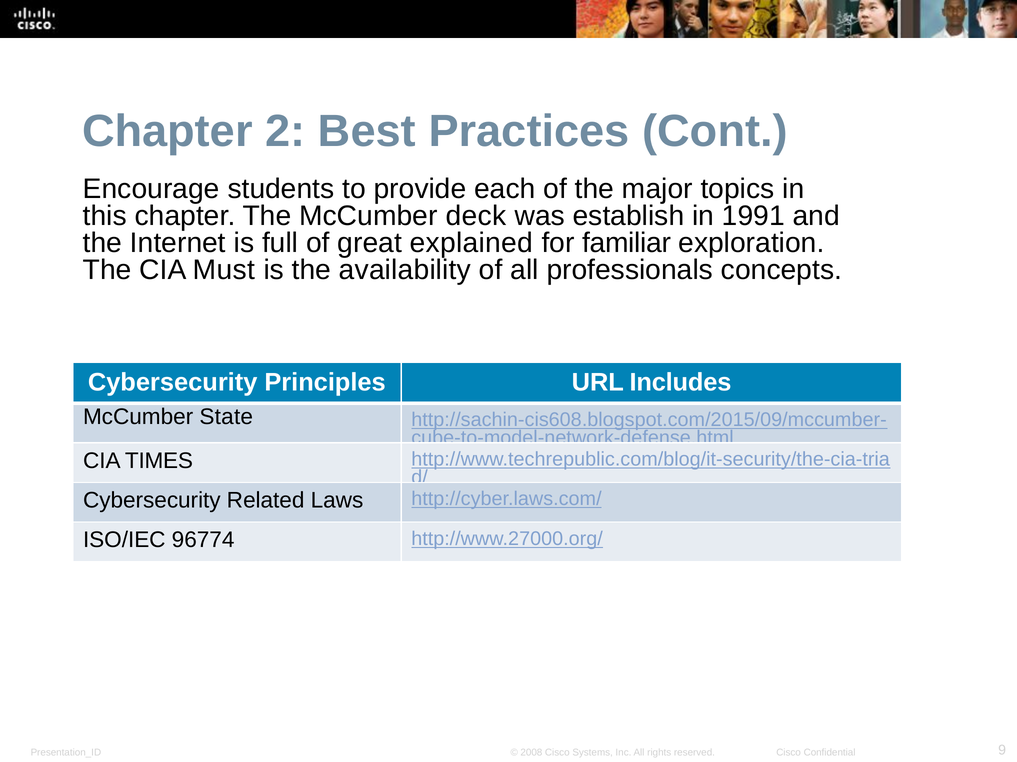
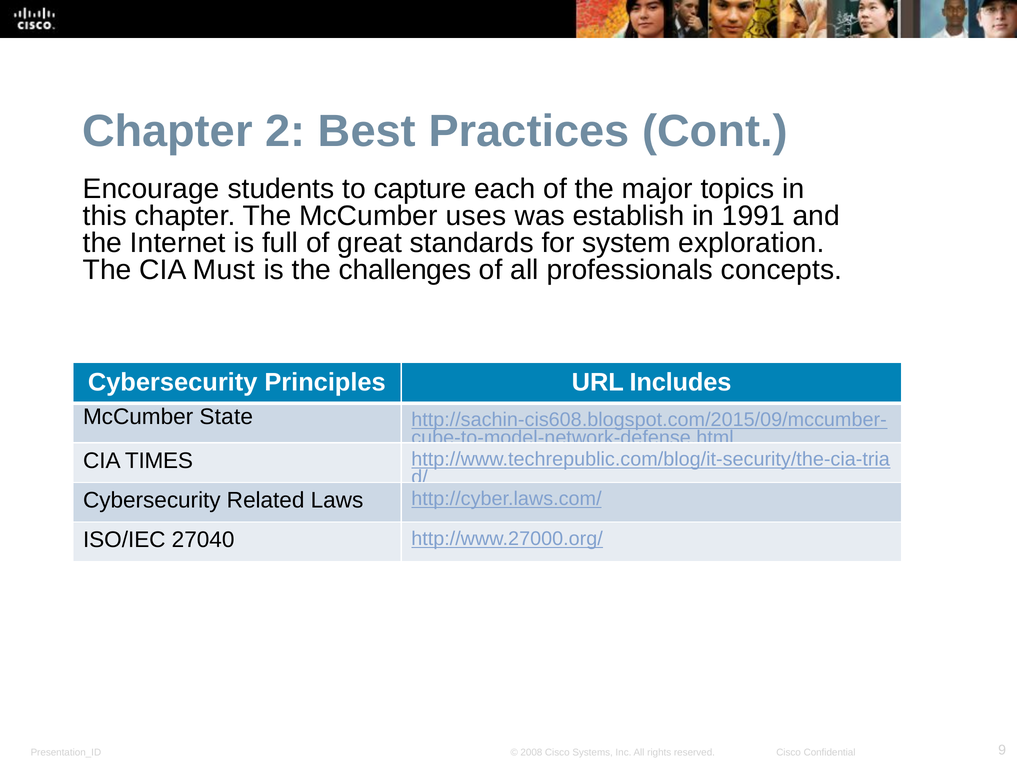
provide: provide -> capture (420, 189)
deck: deck -> uses (476, 216)
explained: explained -> standards (472, 243)
familiar: familiar -> system (627, 243)
availability: availability -> challenges (405, 270)
96774: 96774 -> 27040 (203, 541)
